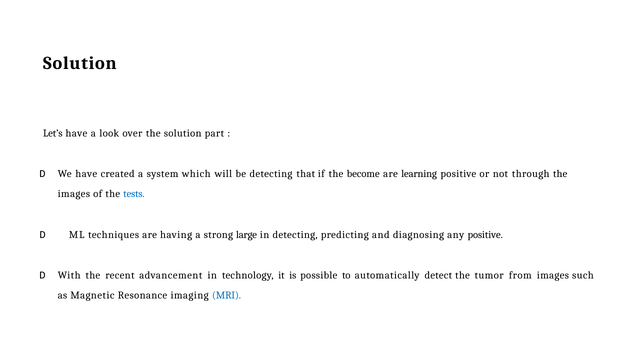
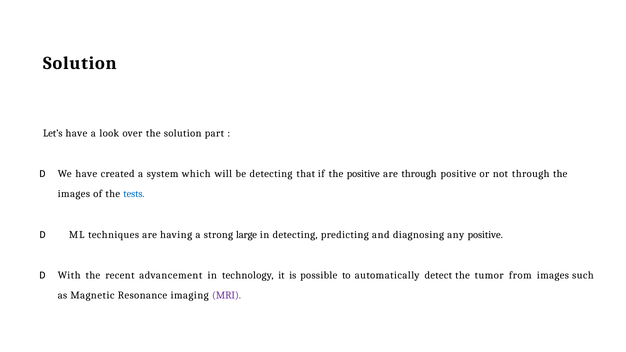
the become: become -> positive (363, 174)
are learning: learning -> through (419, 174)
MRI colour: blue -> purple (227, 296)
